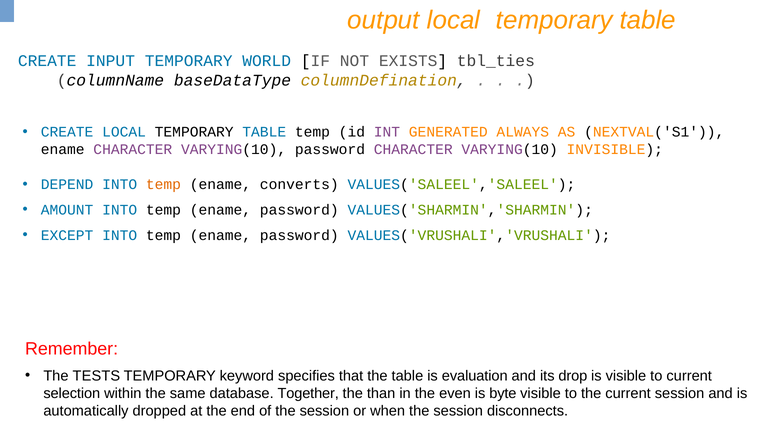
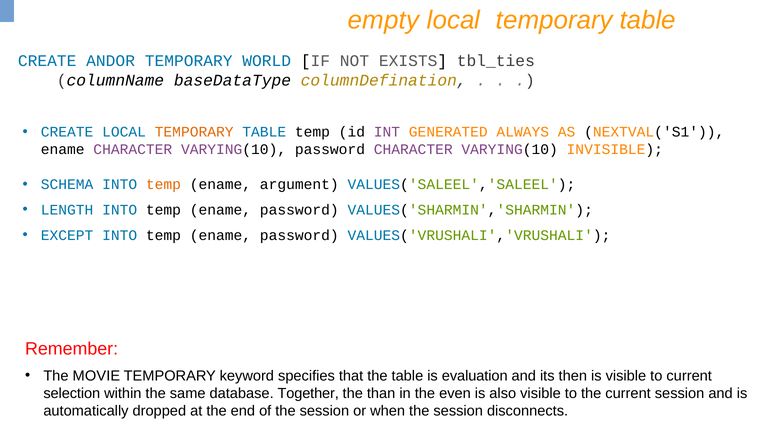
output: output -> empty (383, 20)
INPUT: INPUT -> ANDOR (111, 61)
TEMPORARY colour: black -> orange (194, 132)
DEPEND: DEPEND -> SCHEMA (67, 185)
converts: converts -> argument (299, 185)
AMOUNT: AMOUNT -> LENGTH (67, 210)
TESTS: TESTS -> MOVIE (96, 376)
drop: drop -> then (573, 376)
byte: byte -> also (503, 394)
